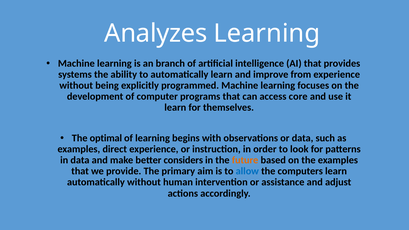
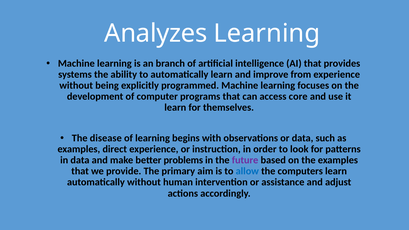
optimal: optimal -> disease (106, 138)
considers: considers -> problems (183, 160)
future colour: orange -> purple (245, 160)
